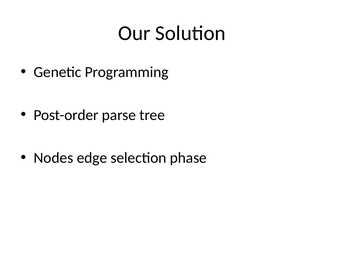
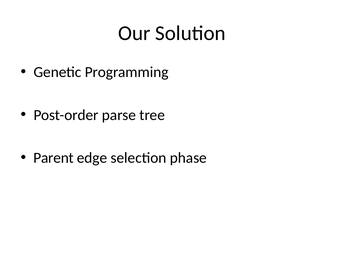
Nodes: Nodes -> Parent (54, 158)
